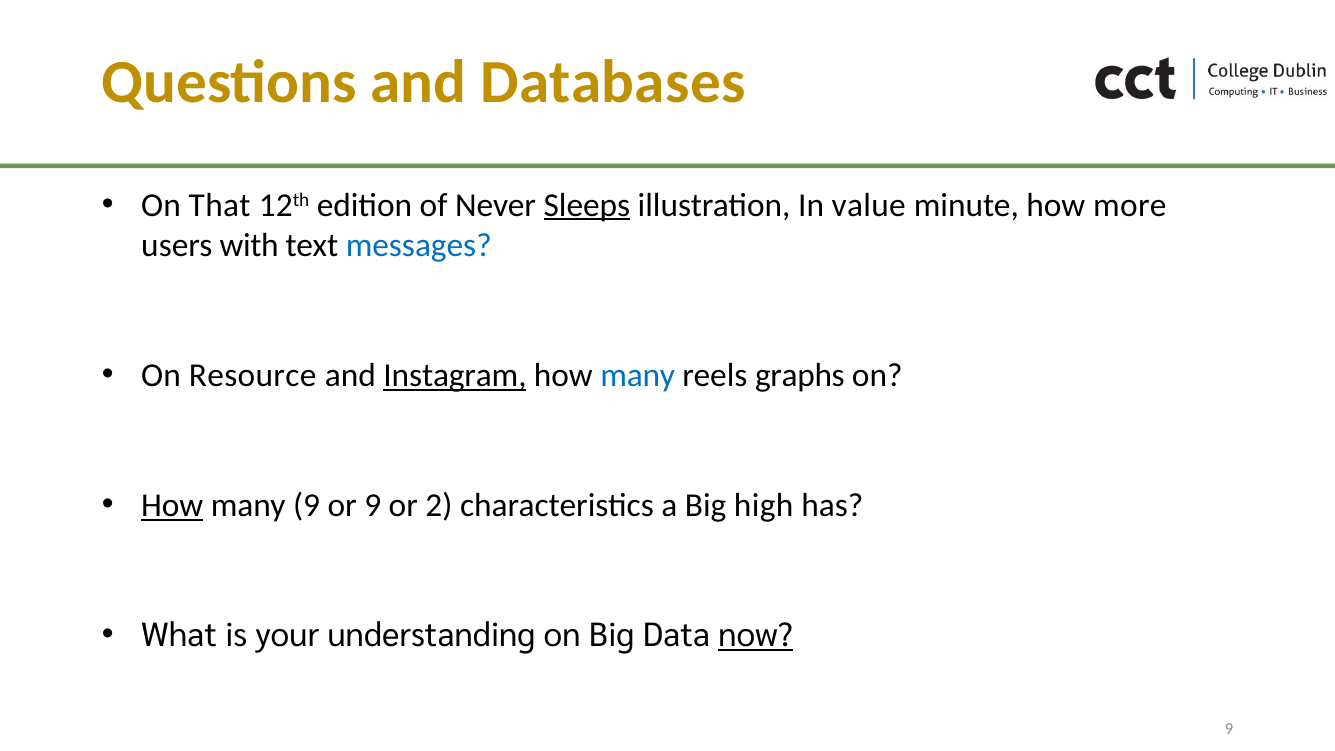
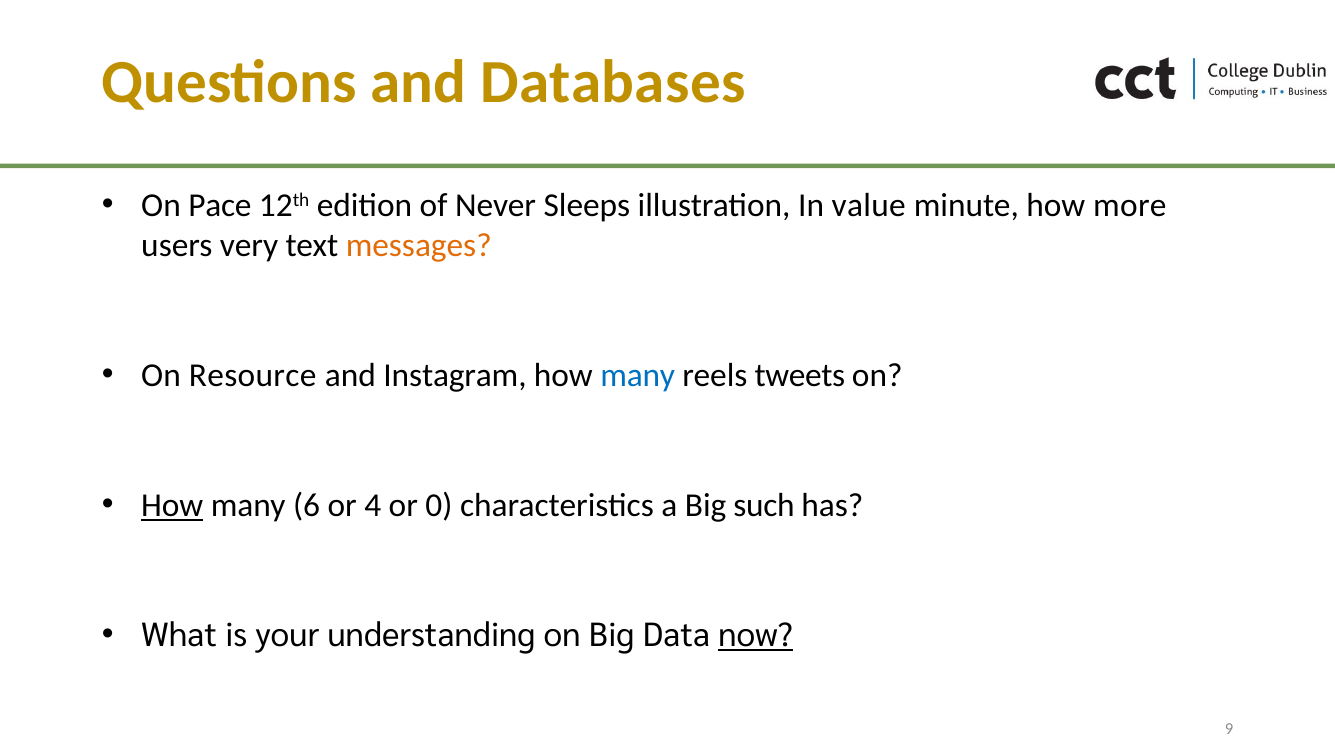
That: That -> Pace (220, 205)
Sleeps underline: present -> none (587, 205)
with: with -> very (249, 245)
messages colour: blue -> orange (419, 245)
Instagram underline: present -> none (455, 375)
graphs: graphs -> tweets (800, 375)
many 9: 9 -> 6 (306, 505)
or 9: 9 -> 4 (373, 505)
2: 2 -> 0 (439, 505)
high: high -> such (764, 505)
